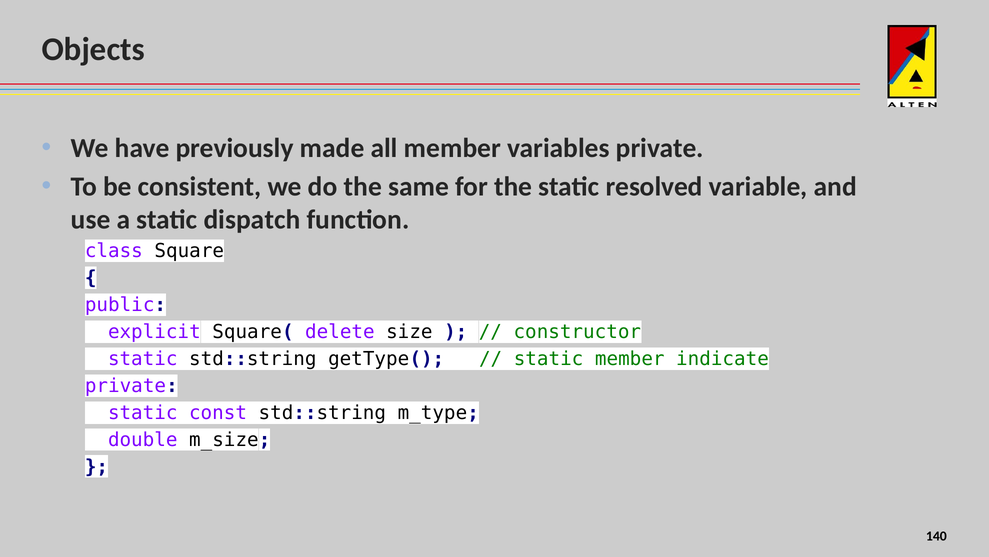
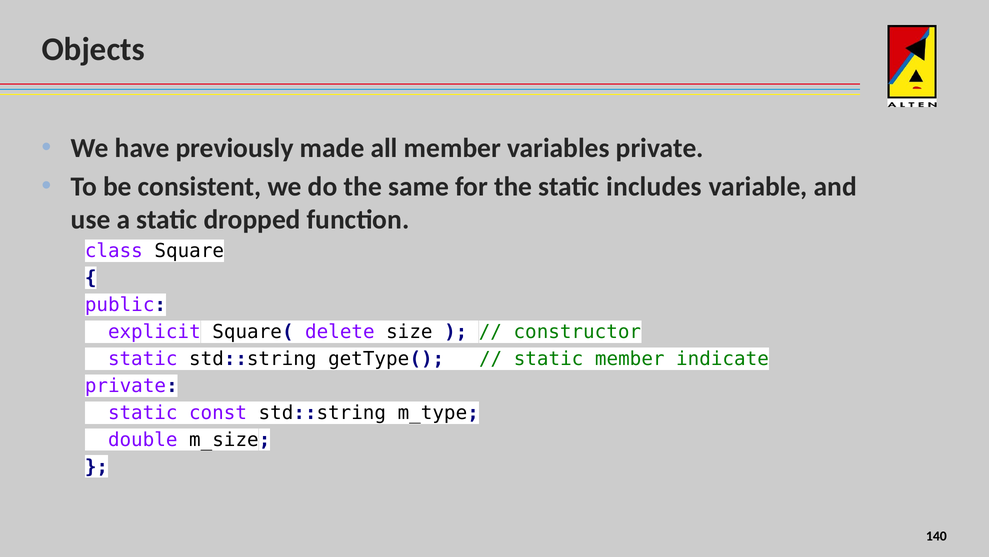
resolved: resolved -> includes (654, 187)
dispatch: dispatch -> dropped (252, 220)
